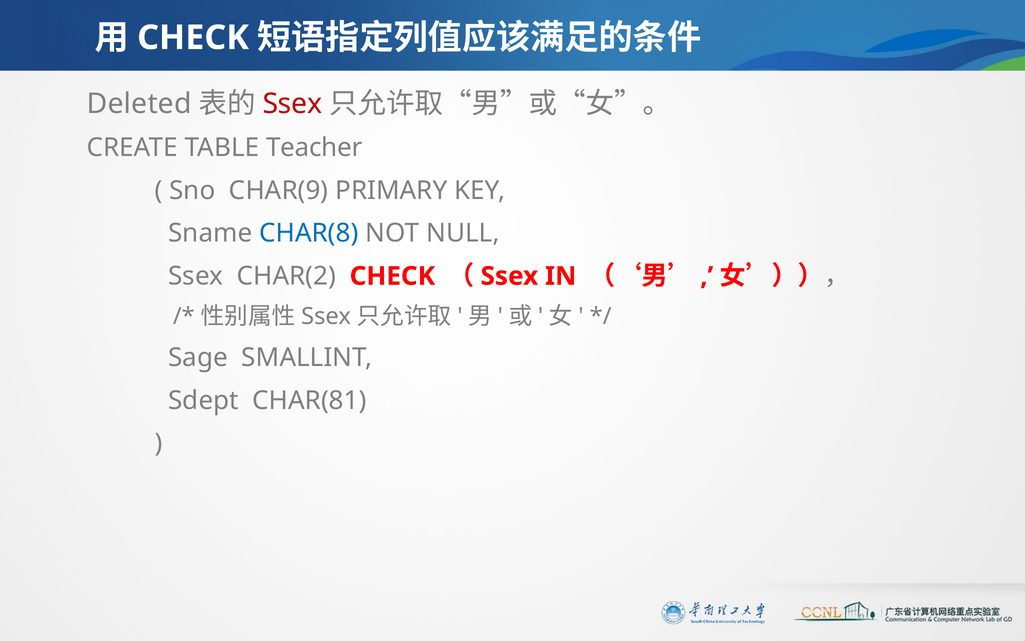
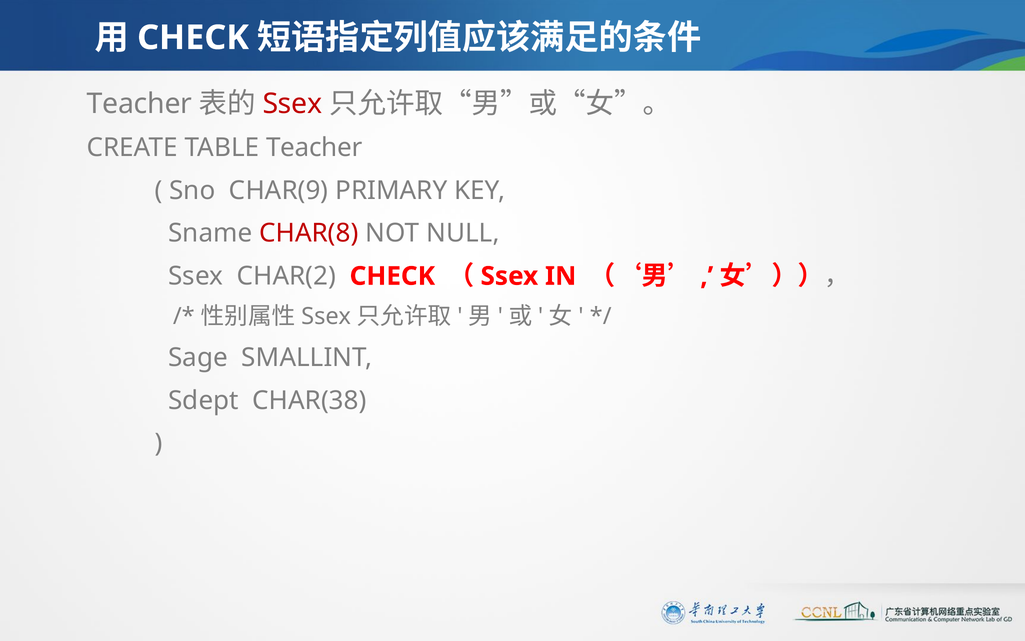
Deleted: Deleted -> Teacher (139, 104)
CHAR(8 colour: blue -> red (309, 233)
CHAR(81: CHAR(81 -> CHAR(38 (310, 400)
